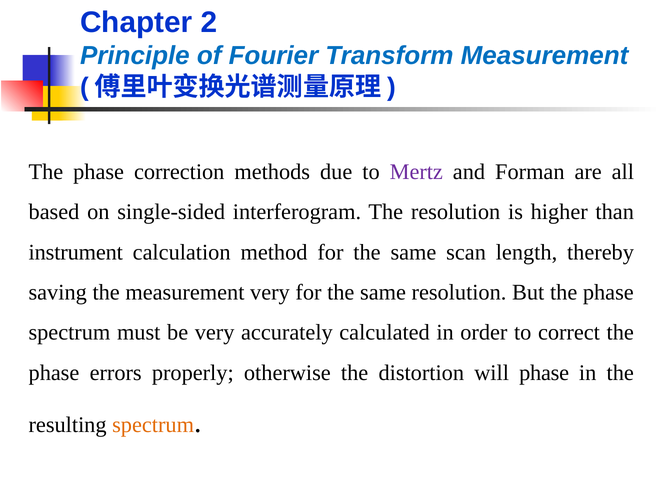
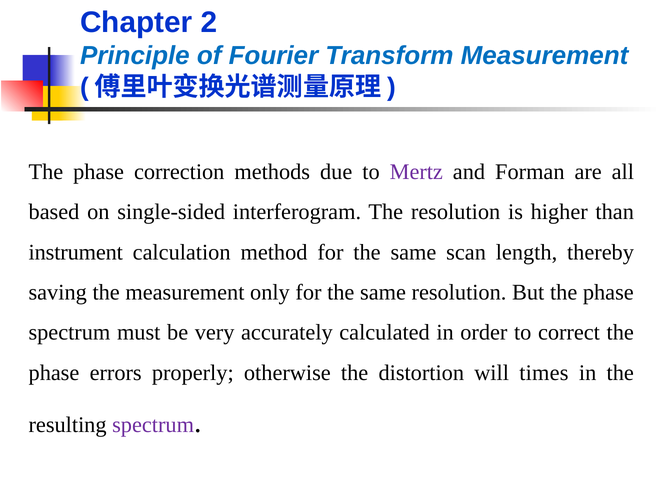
measurement very: very -> only (270, 293)
will phase: phase -> times (544, 373)
spectrum colour: orange -> purple (153, 425)
